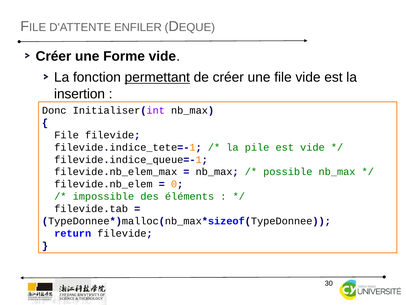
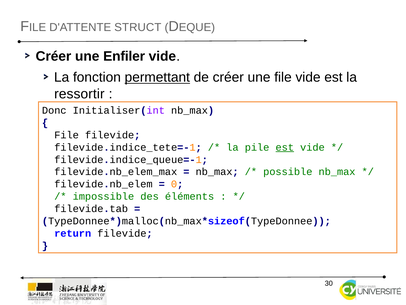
ENFILER: ENFILER -> STRUCT (138, 27)
Forme: Forme -> Enfiler (124, 56)
insertion: insertion -> ressortir (79, 94)
est underline: none -> present (285, 147)
